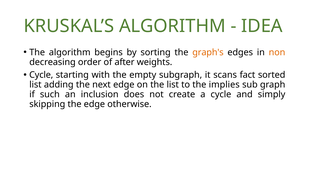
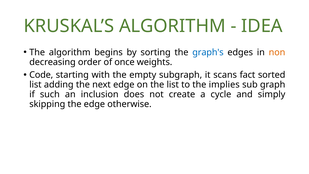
graph's colour: orange -> blue (208, 52)
after: after -> once (125, 62)
Cycle: Cycle -> Code (41, 75)
